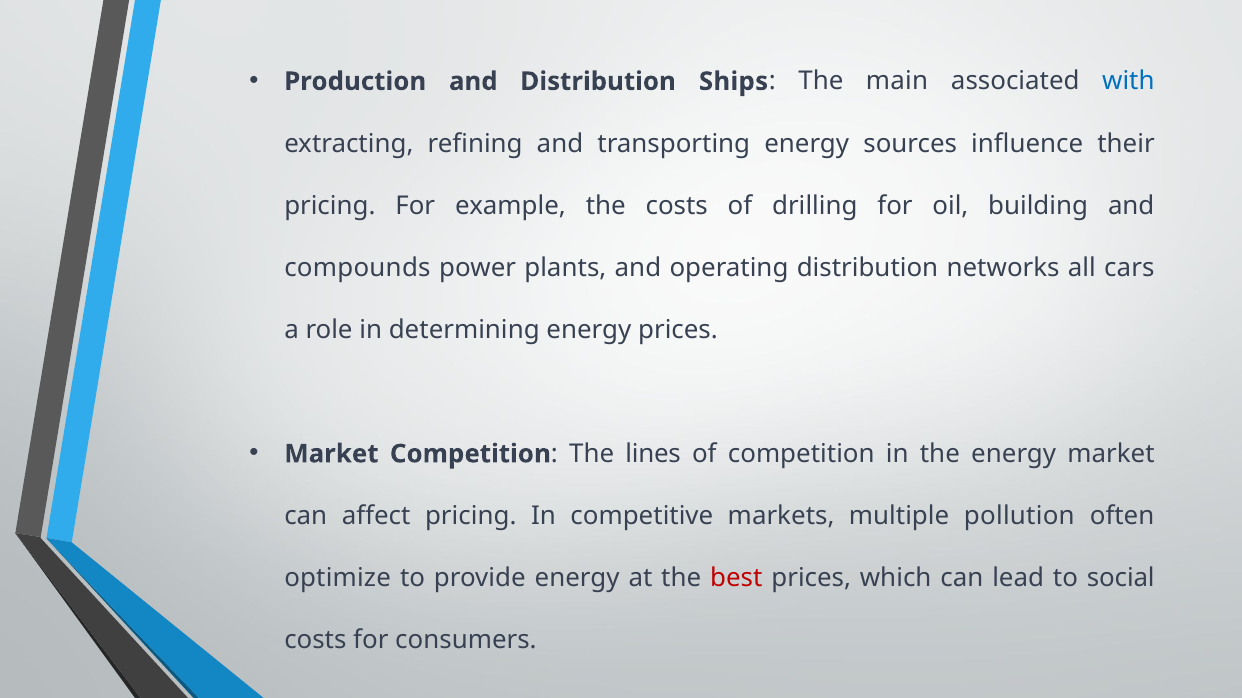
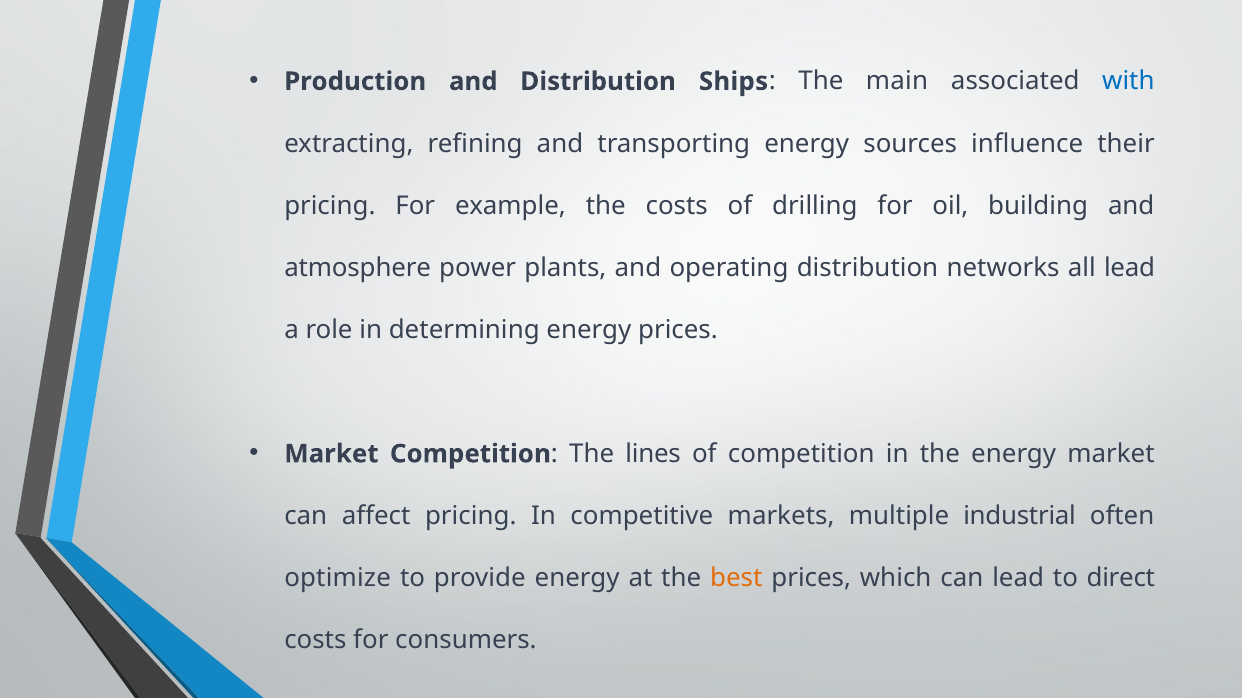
compounds: compounds -> atmosphere (358, 268)
all cars: cars -> lead (1130, 268)
pollution: pollution -> industrial (1020, 516)
best colour: red -> orange (736, 578)
social: social -> direct (1121, 578)
